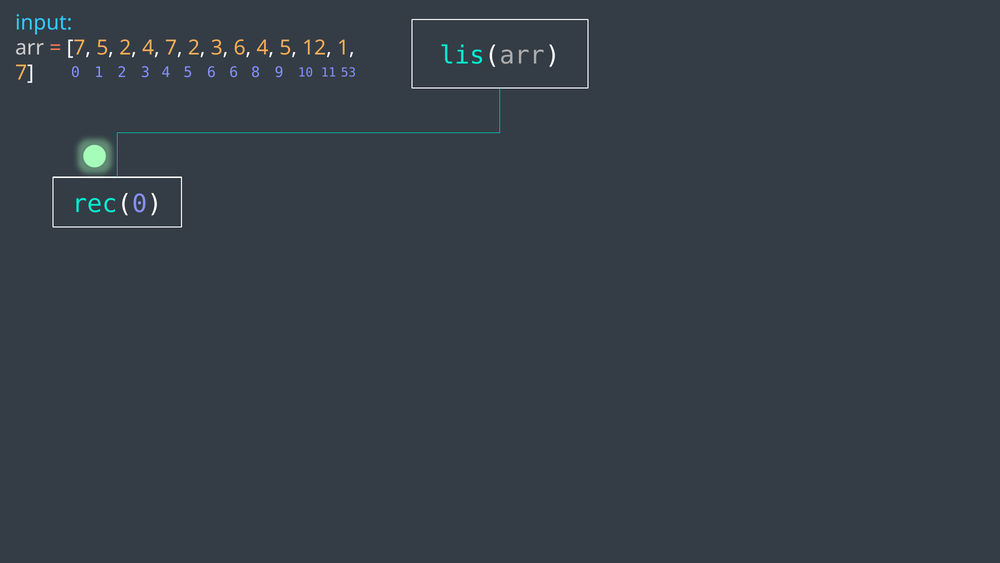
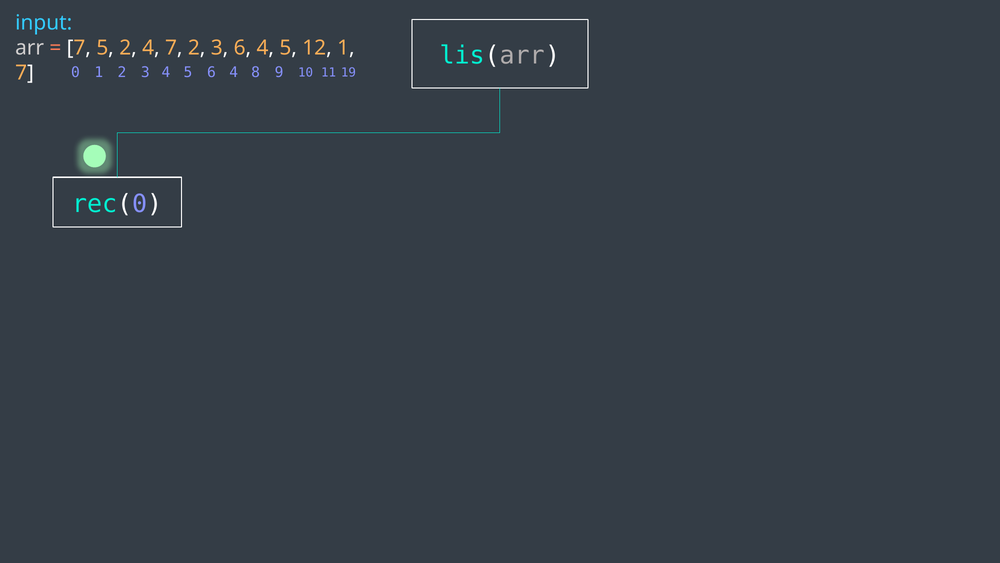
5 6 6: 6 -> 4 (234, 73)
53: 53 -> 19 (348, 73)
